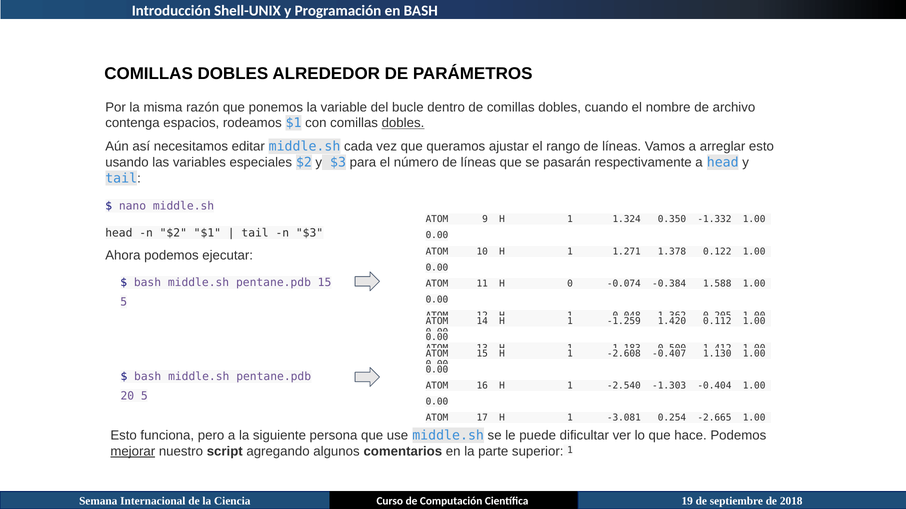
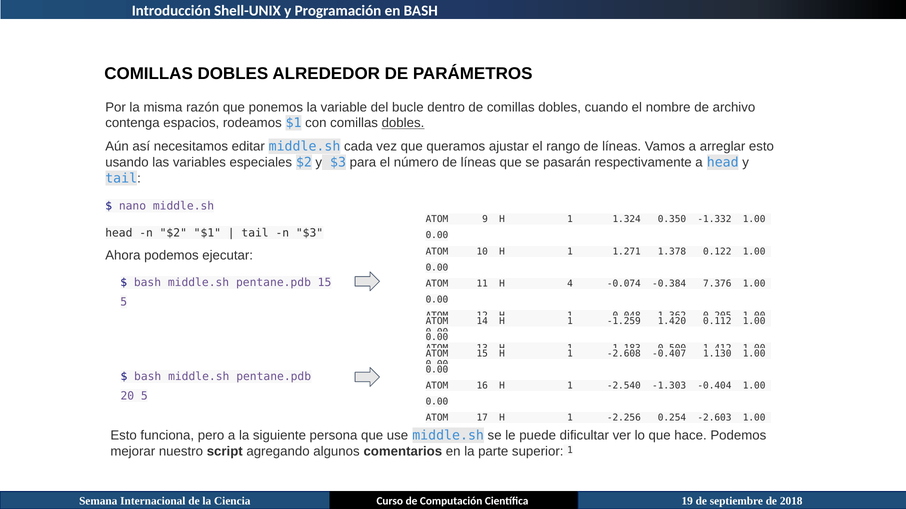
0: 0 -> 4 (570, 284)
1.588: 1.588 -> 7.376 (717, 284)
-3.081: -3.081 -> -2.256 (624, 418)
-2.665: -2.665 -> -2.603 (714, 418)
mejorar underline: present -> none (133, 452)
